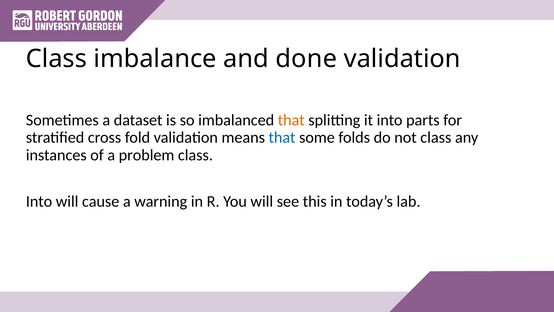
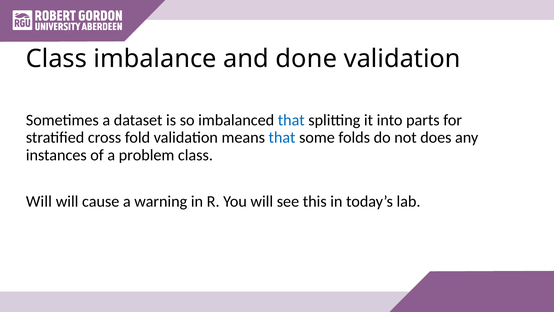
that colour: orange -> blue (291, 120)
not class: class -> does (436, 137)
Into: Into -> Will (39, 201)
